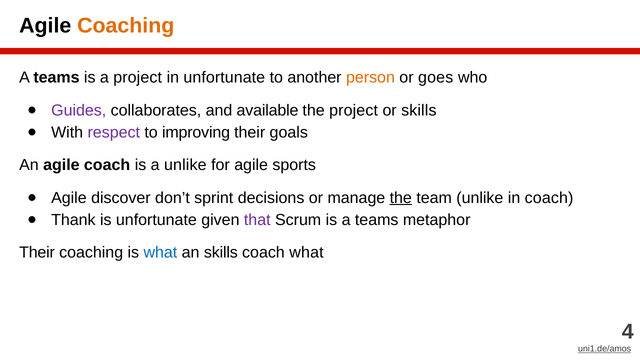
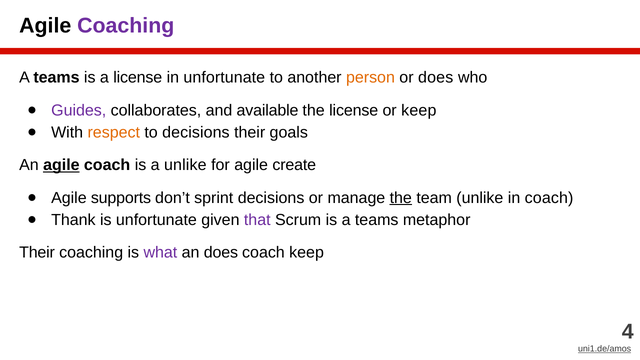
Coaching colour: orange -> purple (126, 25)
a project: project -> license (138, 78)
or goes: goes -> does (436, 78)
the project: project -> license (354, 110)
or skills: skills -> keep (419, 110)
respect colour: purple -> orange (114, 132)
to improving: improving -> decisions (196, 132)
agile underline: none -> present (61, 165)
sports: sports -> create (294, 165)
discover: discover -> supports (121, 198)
what colour: blue -> purple (160, 253)
an skills: skills -> does (221, 253)
coach what: what -> keep (307, 253)
